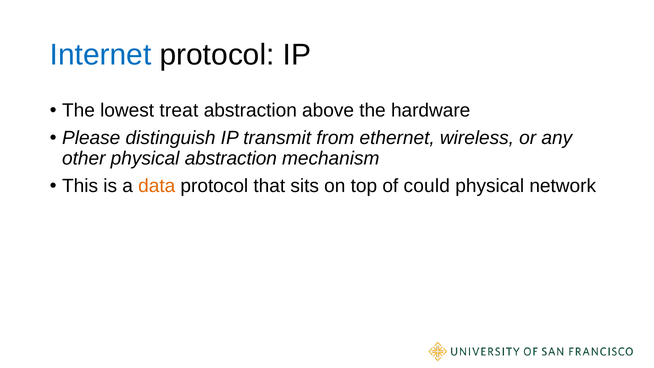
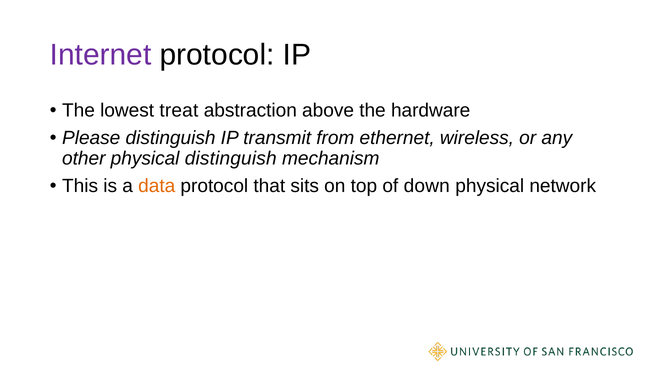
Internet colour: blue -> purple (101, 55)
physical abstraction: abstraction -> distinguish (231, 159)
could: could -> down (427, 186)
